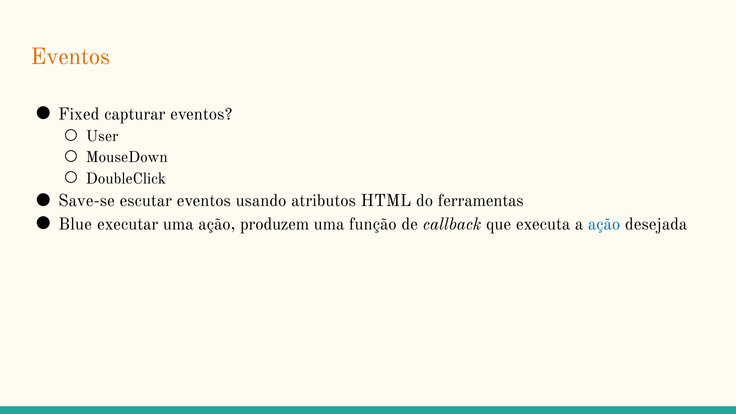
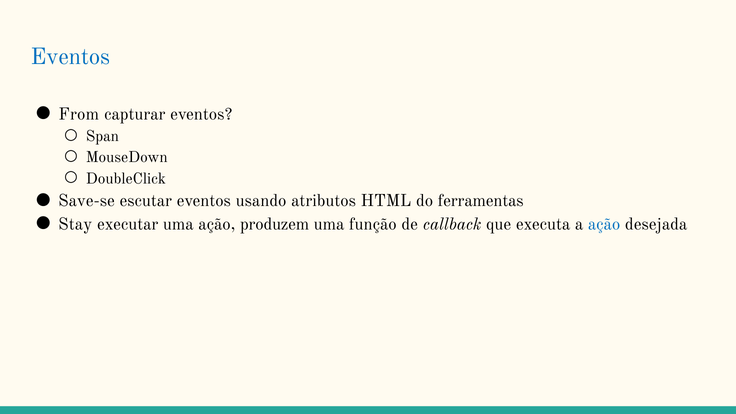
Eventos colour: orange -> blue (70, 57)
Fixed: Fixed -> From (79, 114)
User: User -> Span (102, 136)
Blue: Blue -> Stay (75, 224)
